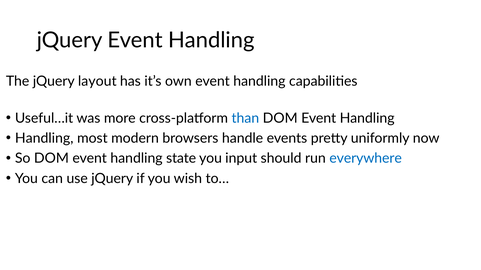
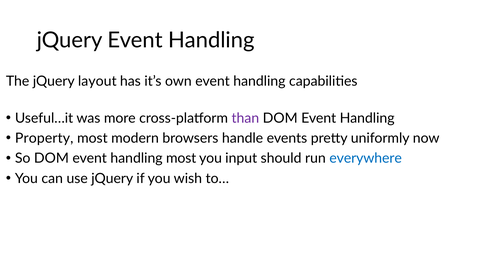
than colour: blue -> purple (245, 118)
Handling: Handling -> Property (44, 139)
handling state: state -> most (181, 159)
